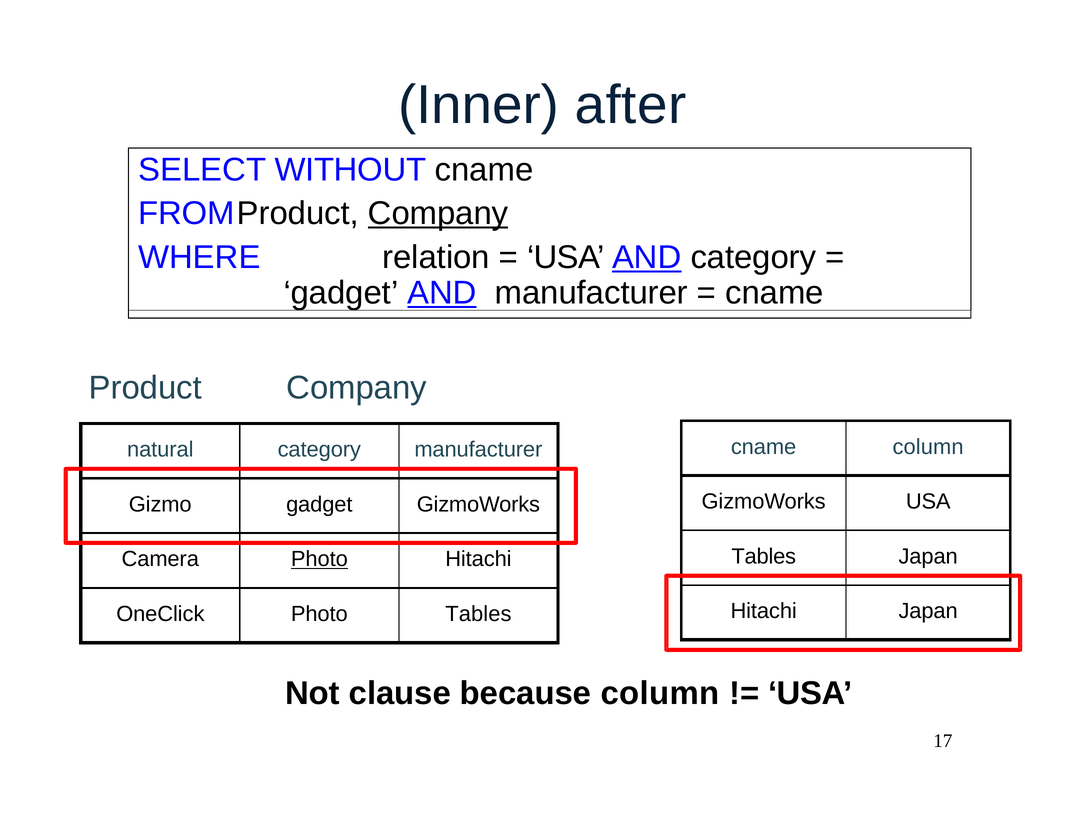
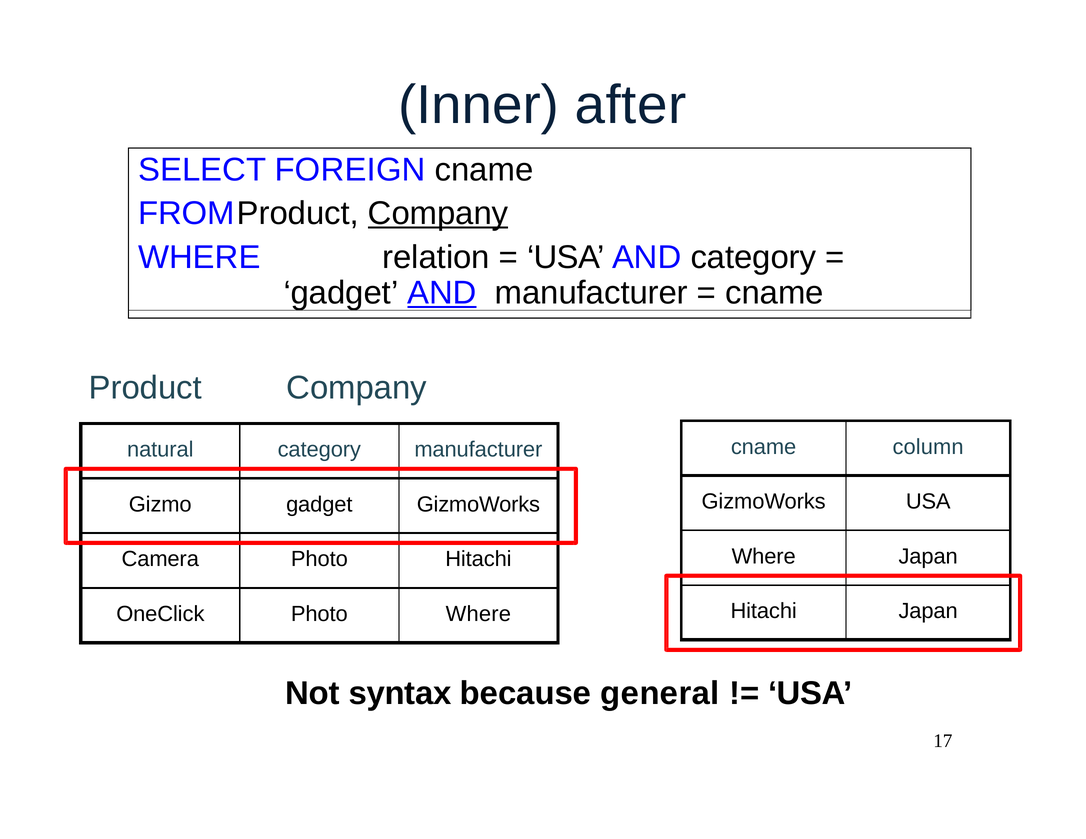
WITHOUT: WITHOUT -> FOREIGN (350, 170)
AND underline: present -> none (647, 258)
Tables: Tables -> Where (764, 557)
Photo underline: present -> none (319, 559)
Photo Tables: Tables -> Where (478, 614)
clause: clause -> syntax (400, 694)
because column: column -> general (660, 694)
